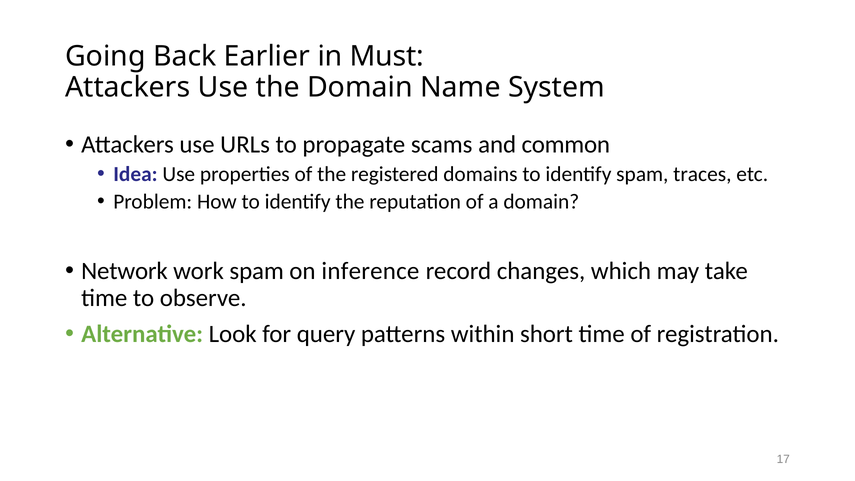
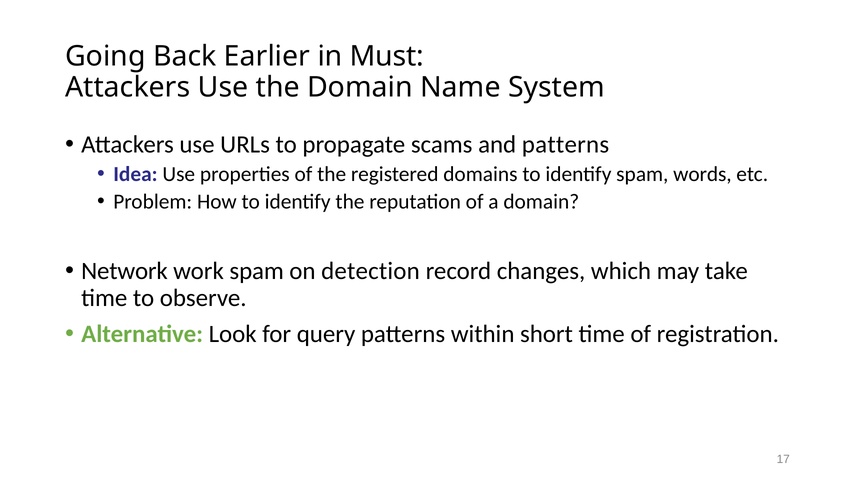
and common: common -> patterns (566, 145)
traces: traces -> words (702, 174)
inference: inference -> detection (370, 271)
